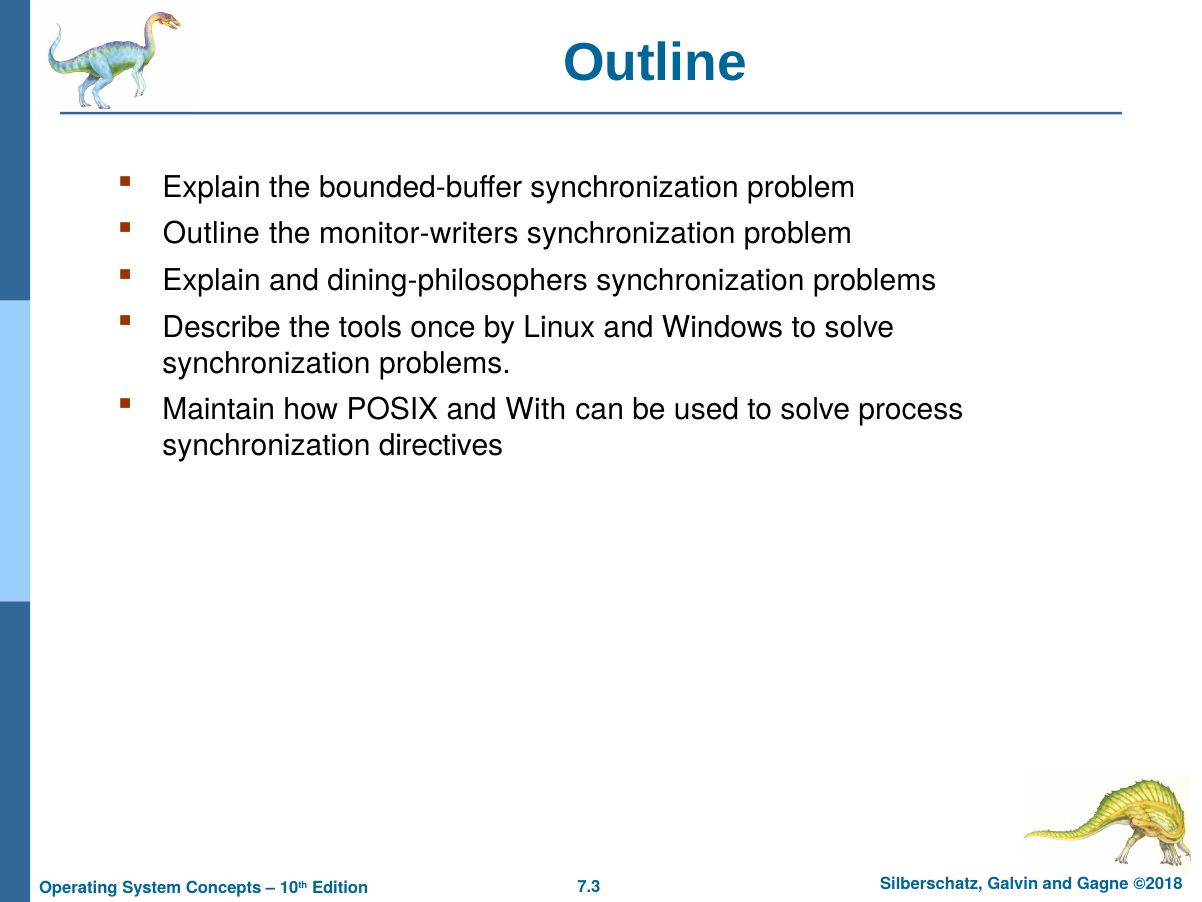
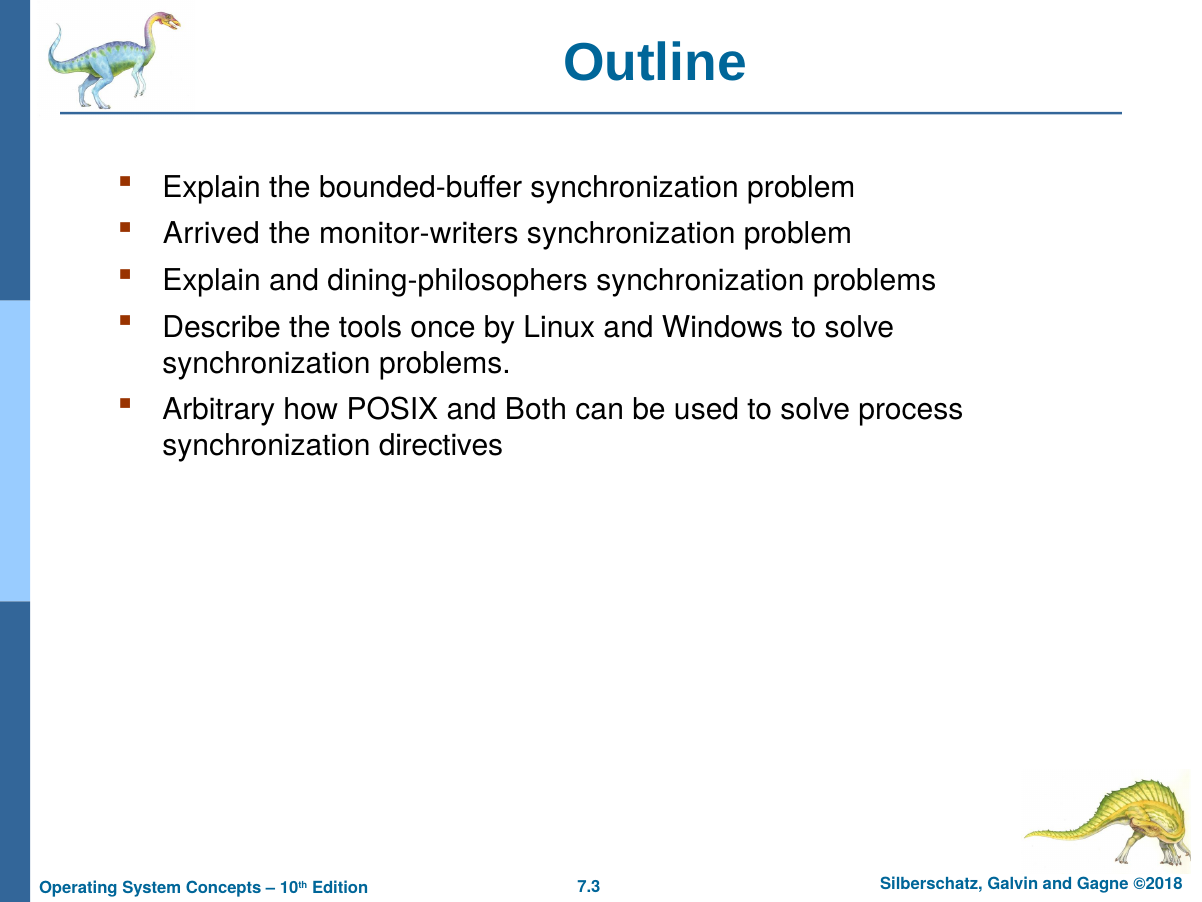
Outline: Outline -> Arrived (211, 234)
Maintain: Maintain -> Arbitrary (219, 410)
With: With -> Both (536, 410)
